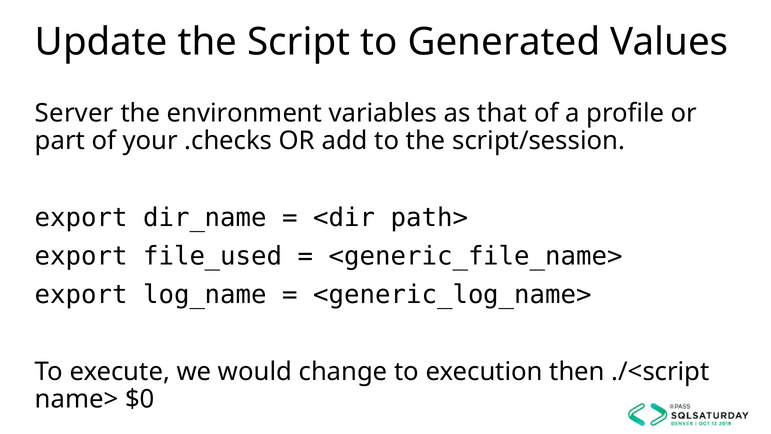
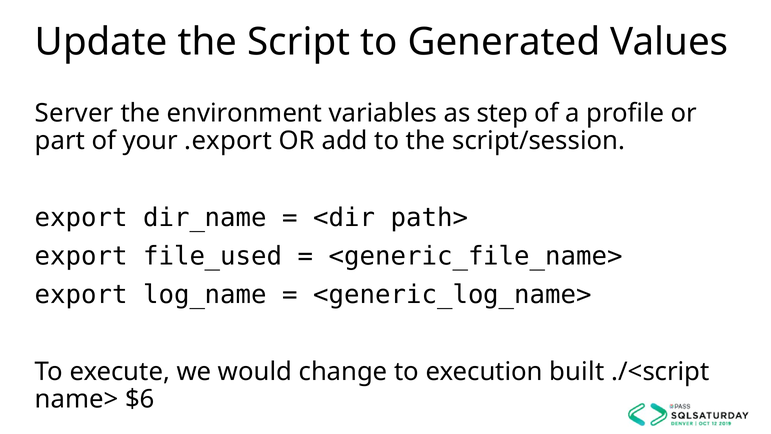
that: that -> step (502, 113)
.checks: .checks -> .export (228, 141)
then: then -> built (577, 371)
$0: $0 -> $6 (140, 399)
